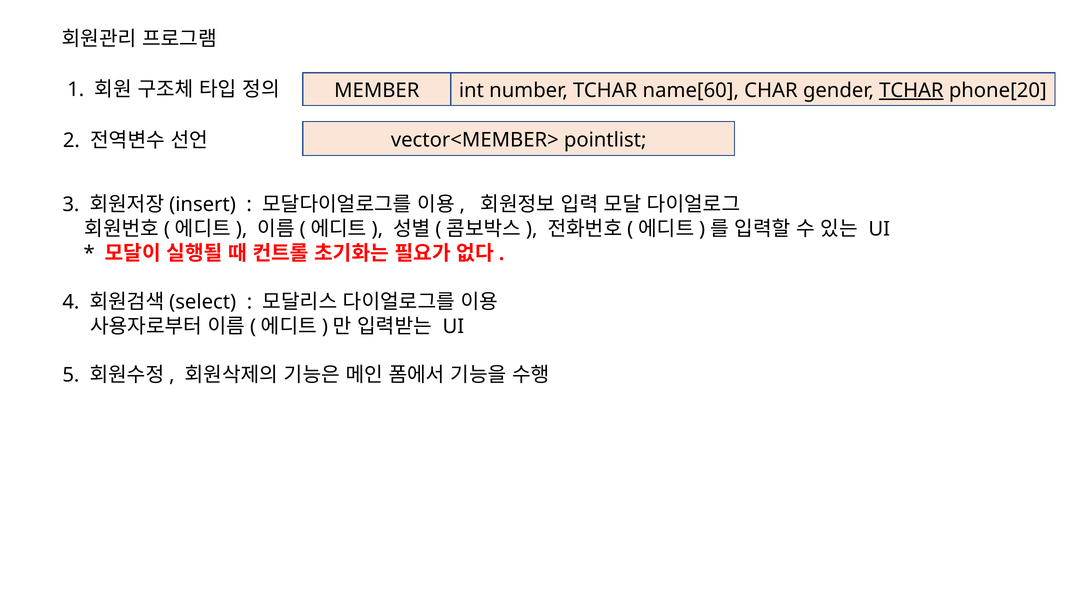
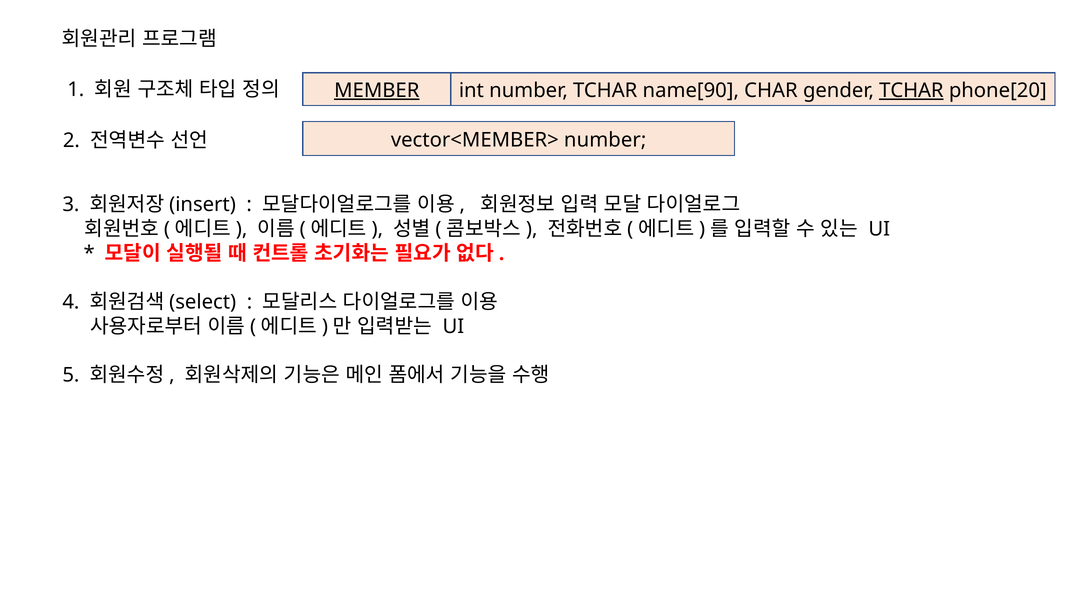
MEMBER underline: none -> present (377, 91)
name[60: name[60 -> name[90 (691, 91)
vector<MEMBER> pointlist: pointlist -> number (605, 140)
